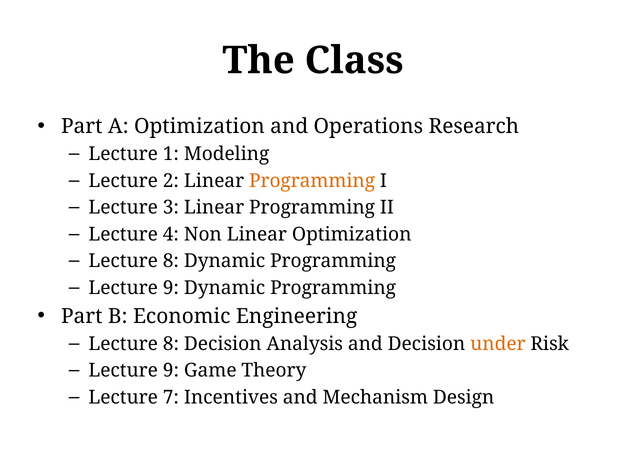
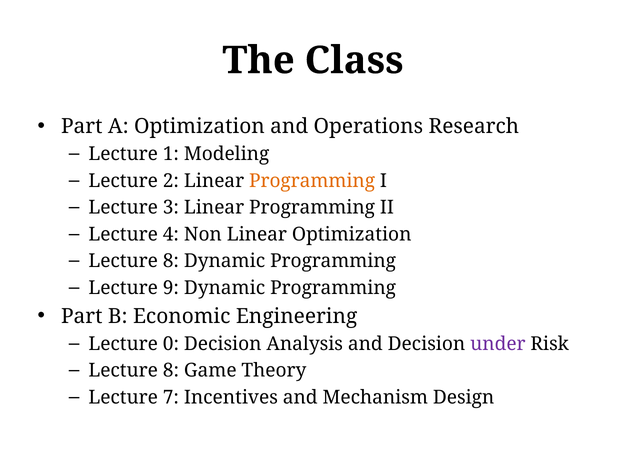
8: 8 -> 0 (171, 344)
under colour: orange -> purple (498, 344)
9: 9 -> 8 (171, 371)
